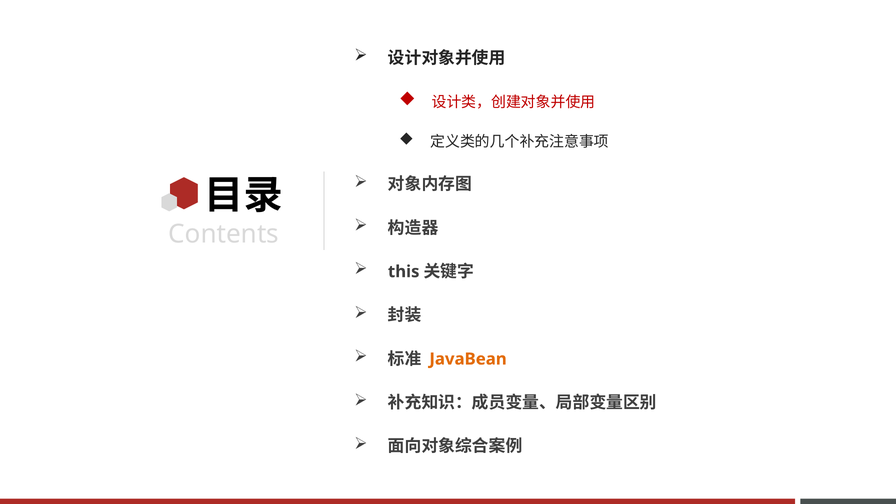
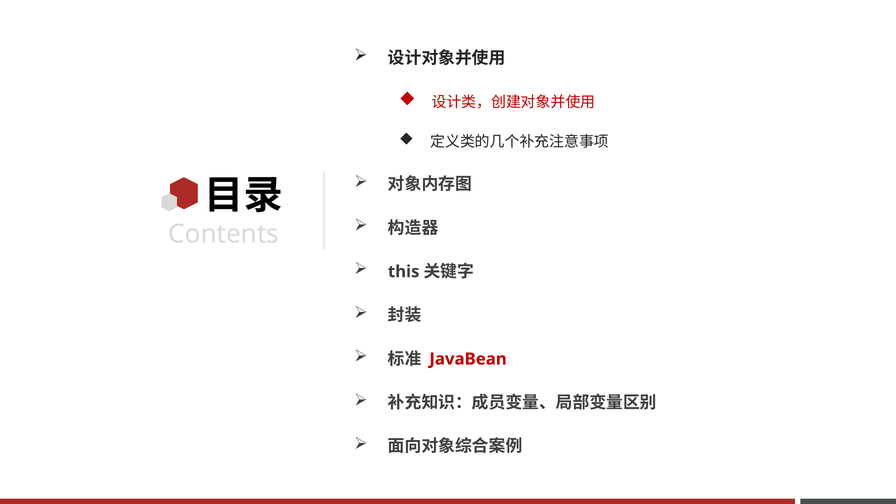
JavaBean colour: orange -> red (468, 359)
